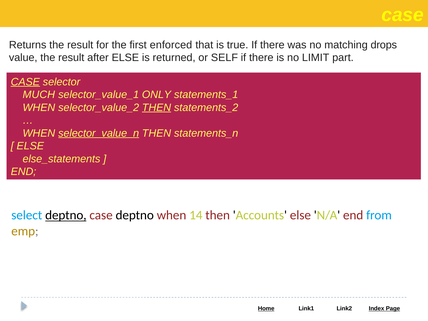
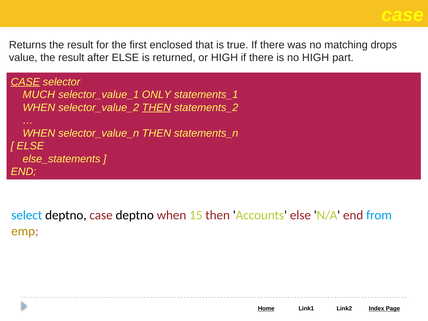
enforced: enforced -> enclosed (171, 45)
or SELF: SELF -> HIGH (224, 58)
no LIMIT: LIMIT -> HIGH (316, 58)
selector_value_n underline: present -> none (99, 133)
deptno underline: present -> none (66, 215)
14: 14 -> 15 (196, 215)
